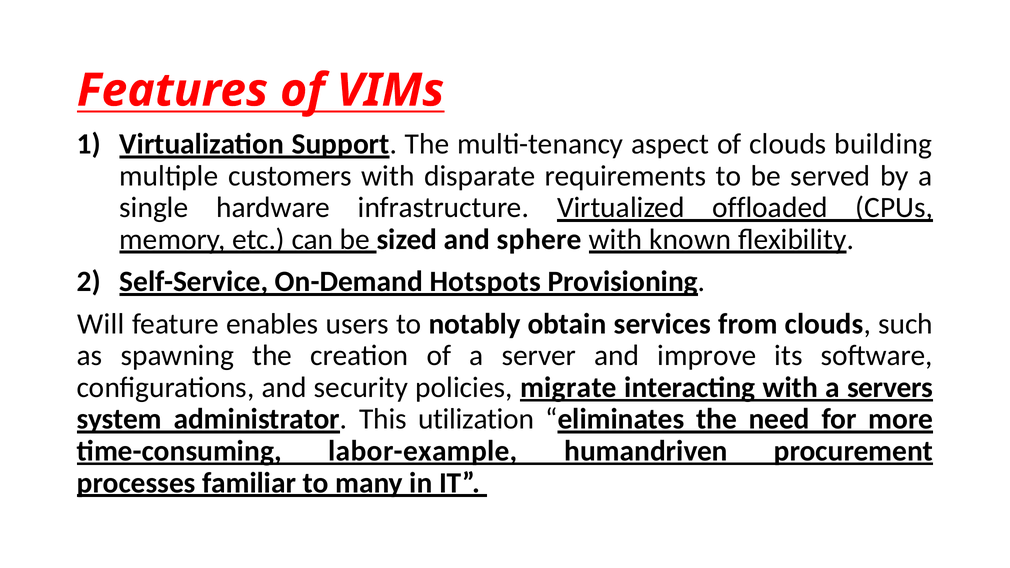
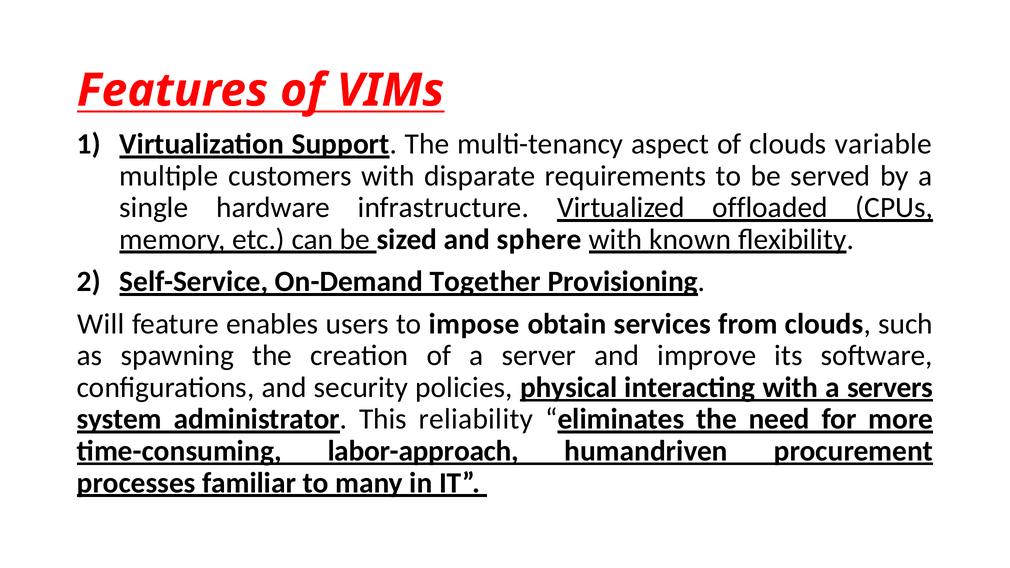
building: building -> variable (883, 144)
Hotspots: Hotspots -> Together (485, 282)
notably: notably -> impose (474, 324)
migrate: migrate -> physical (569, 388)
utilization: utilization -> reliability (476, 419)
labor-example: labor-example -> labor-approach (423, 451)
